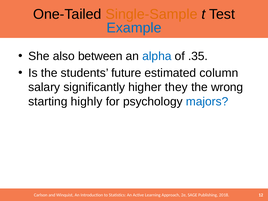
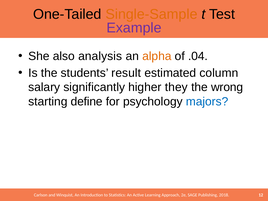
Example colour: blue -> purple (134, 28)
between: between -> analysis (100, 56)
alpha colour: blue -> orange (157, 56)
.35: .35 -> .04 (198, 56)
future: future -> result (126, 73)
highly: highly -> define (87, 101)
